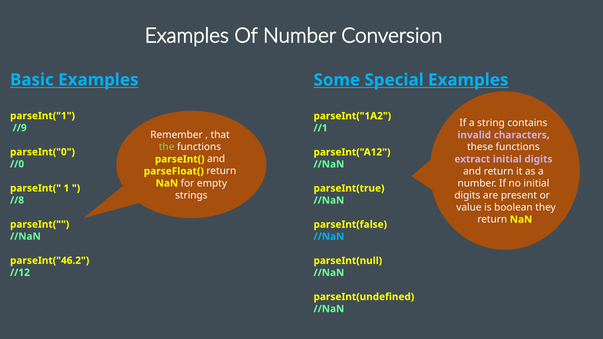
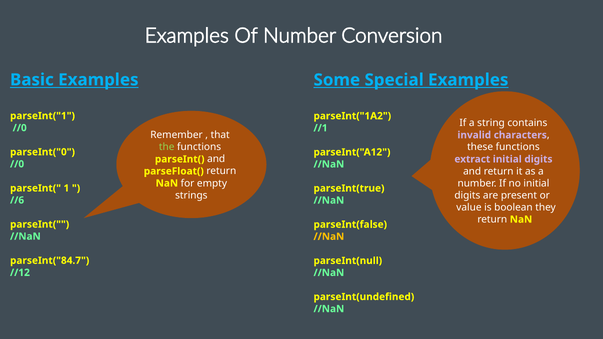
//9: //9 -> //0 (20, 128)
//8: //8 -> //6 (17, 200)
//NaN colour: light blue -> yellow (329, 237)
parseInt("46.2: parseInt("46.2 -> parseInt("84.7 (50, 261)
